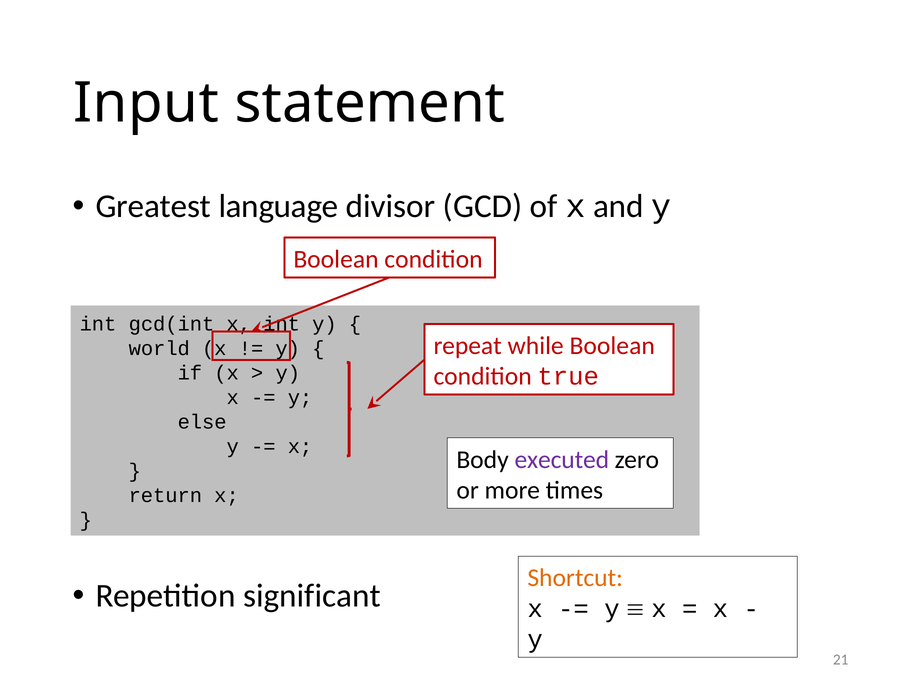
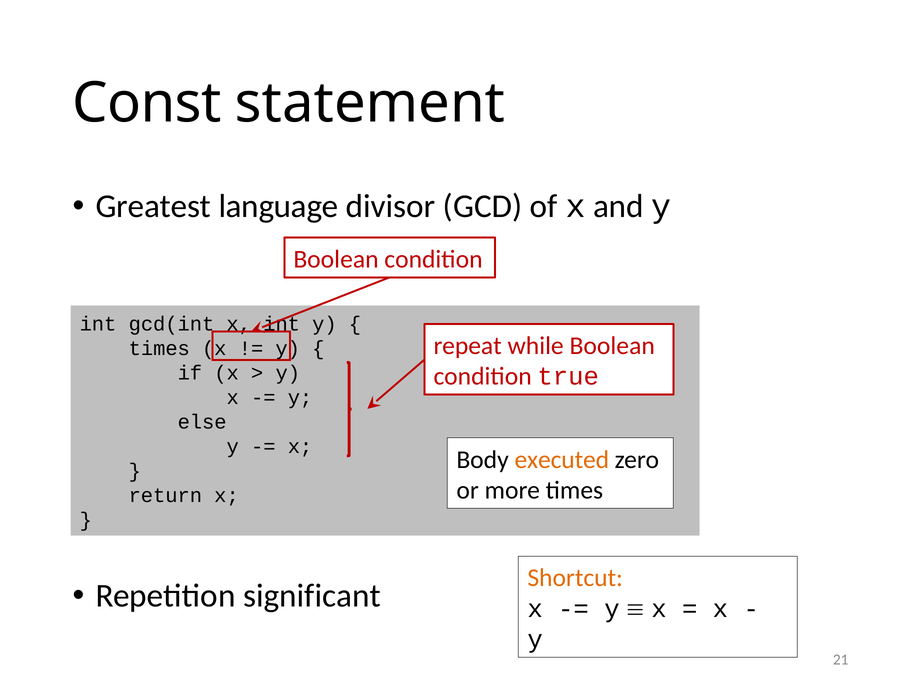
Input: Input -> Const (147, 103)
world: world -> times (159, 348)
executed colour: purple -> orange (562, 459)
